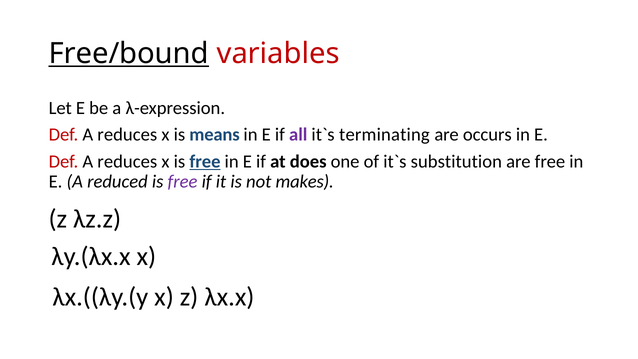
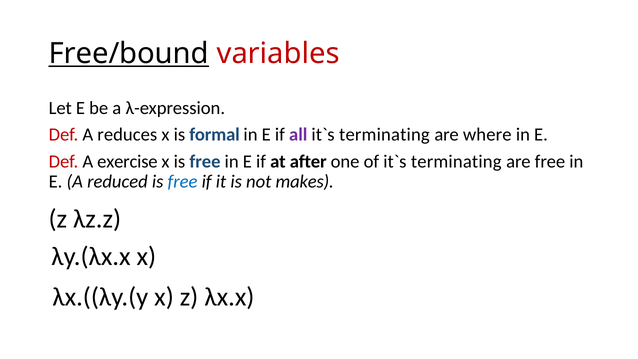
means: means -> formal (215, 135)
occurs: occurs -> where (487, 135)
reduces: reduces -> exercise (127, 161)
free underline: present -> none (205, 161)
does: does -> after (308, 161)
substitution: substitution -> terminating (456, 161)
free colour: purple -> blue (183, 181)
